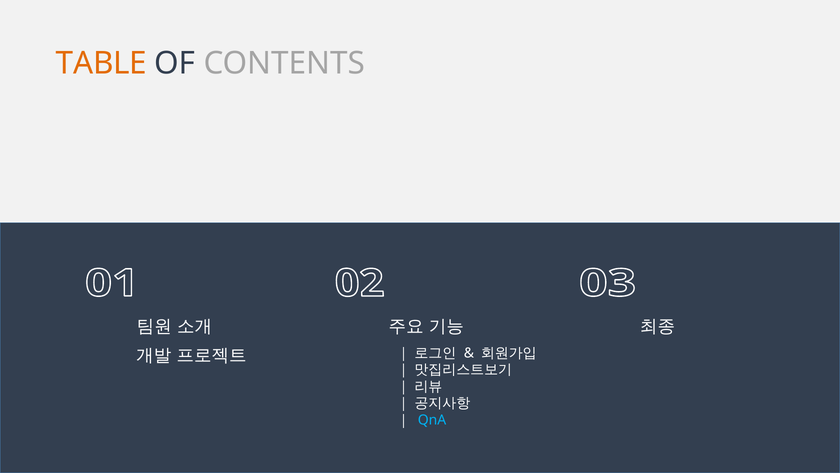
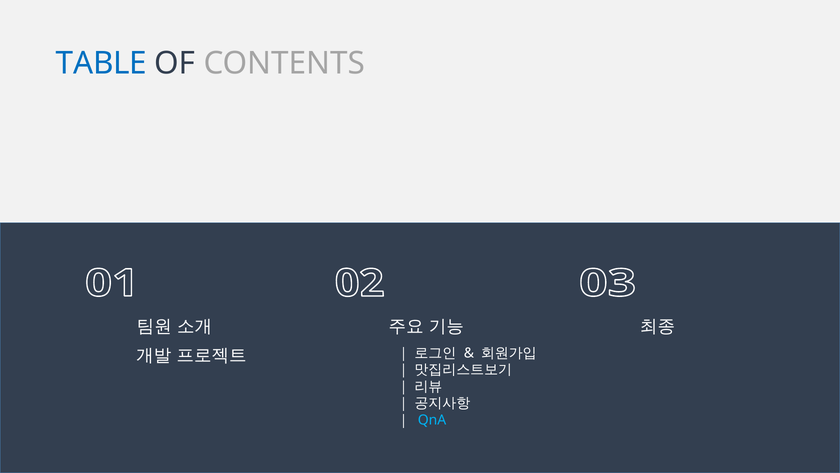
TABLE colour: orange -> blue (101, 63)
